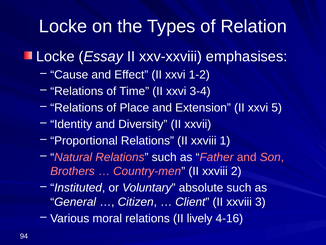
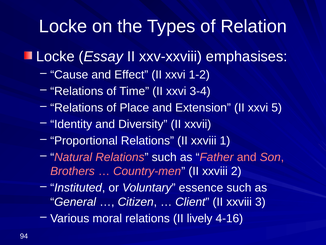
absolute: absolute -> essence (201, 187)
